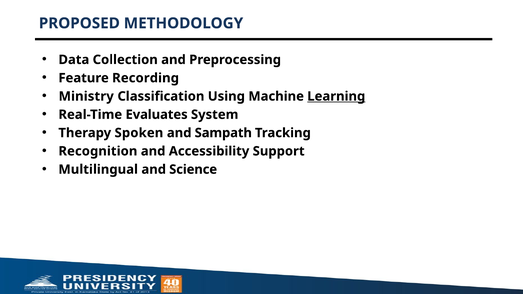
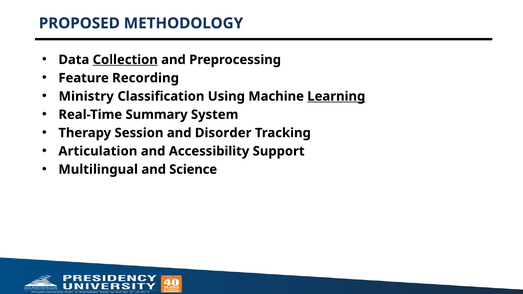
Collection underline: none -> present (125, 60)
Evaluates: Evaluates -> Summary (157, 115)
Spoken: Spoken -> Session (139, 133)
Sampath: Sampath -> Disorder (223, 133)
Recognition: Recognition -> Articulation (98, 151)
